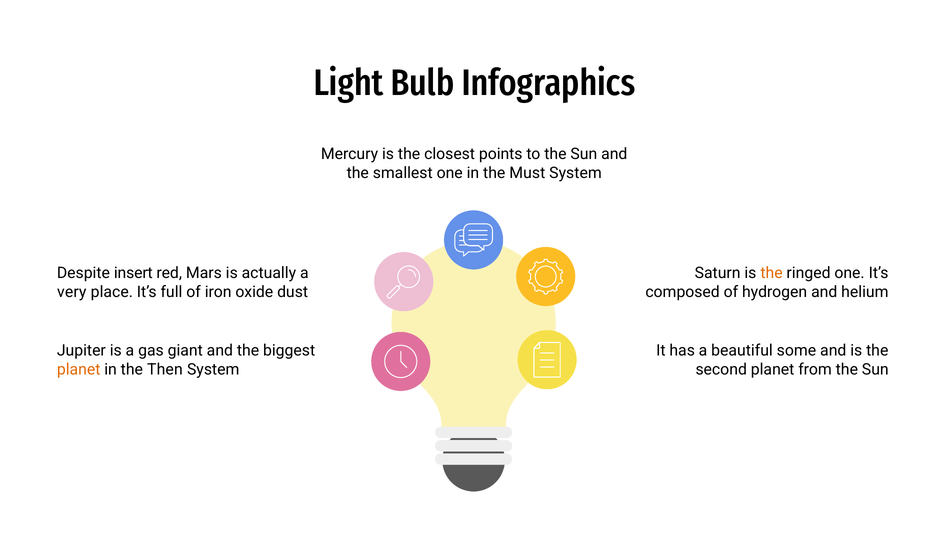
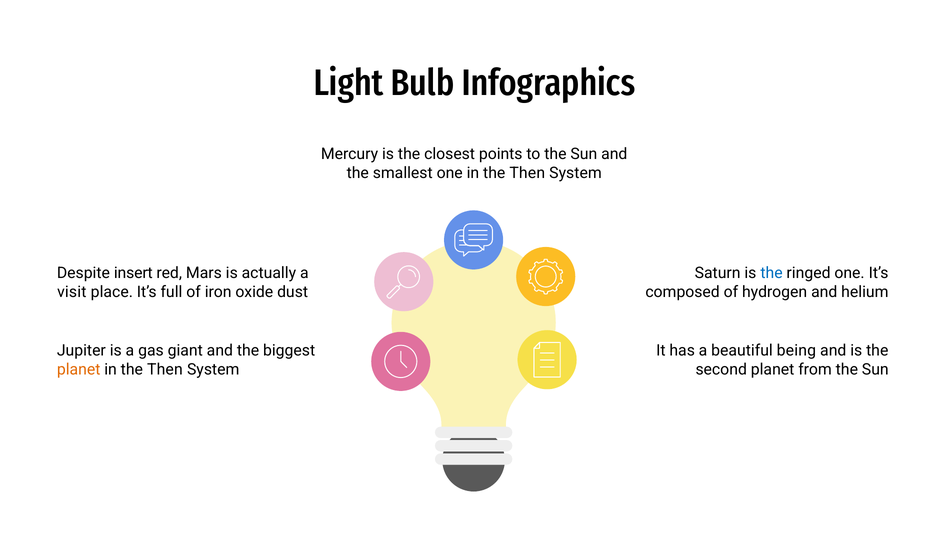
one in the Must: Must -> Then (527, 173)
the colour: orange -> blue (772, 273)
very: very -> visit (72, 292)
some: some -> being (796, 350)
